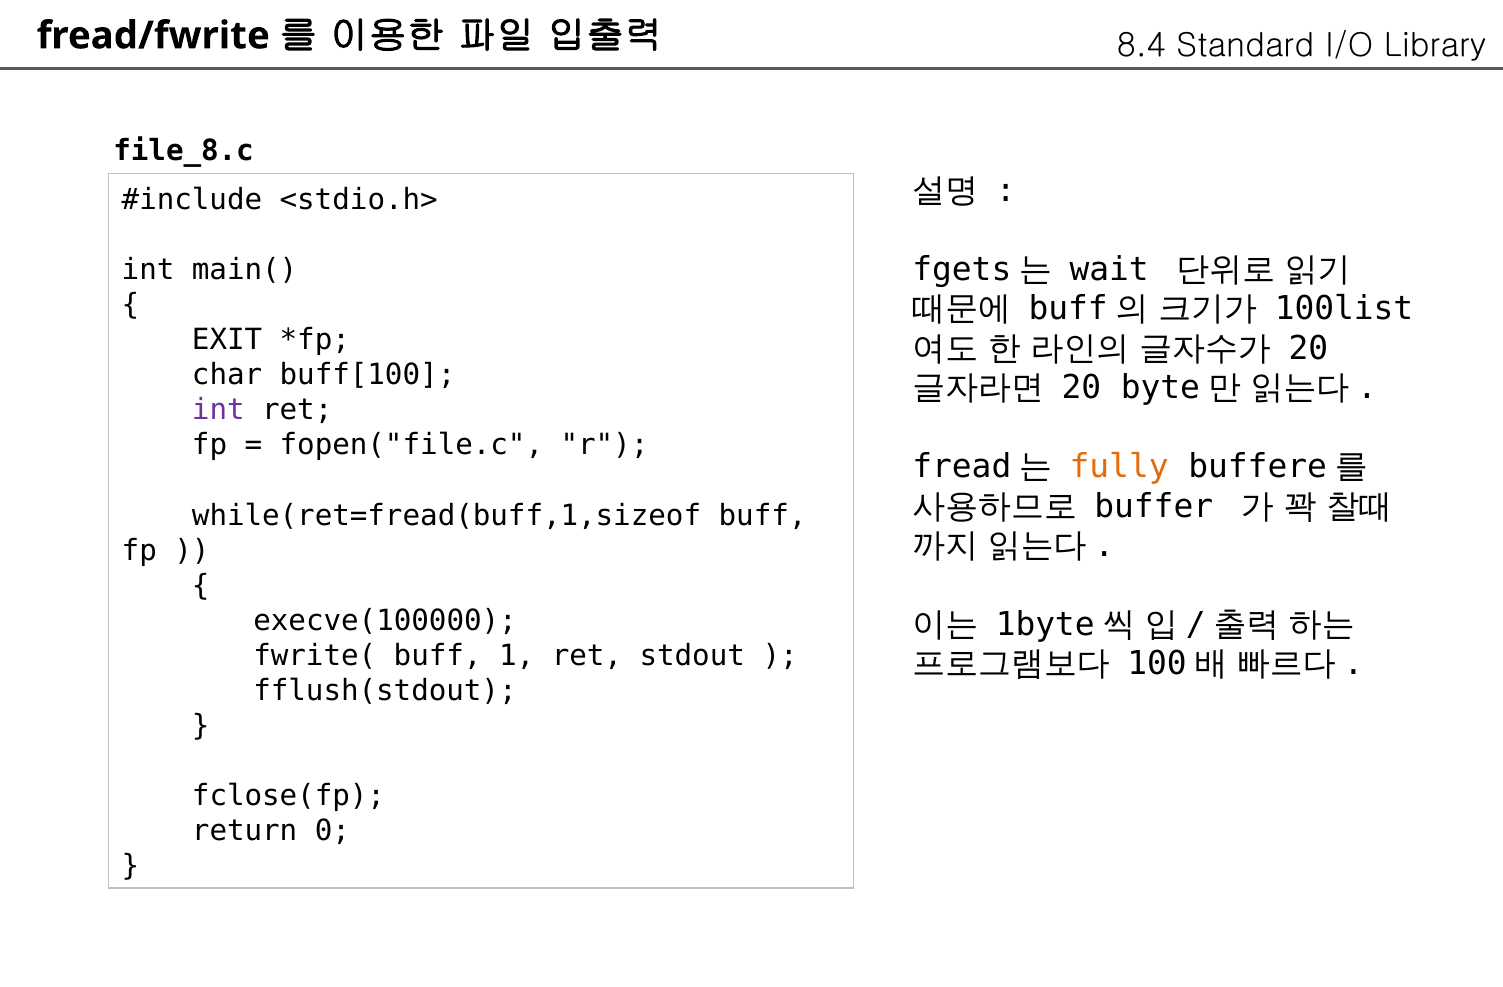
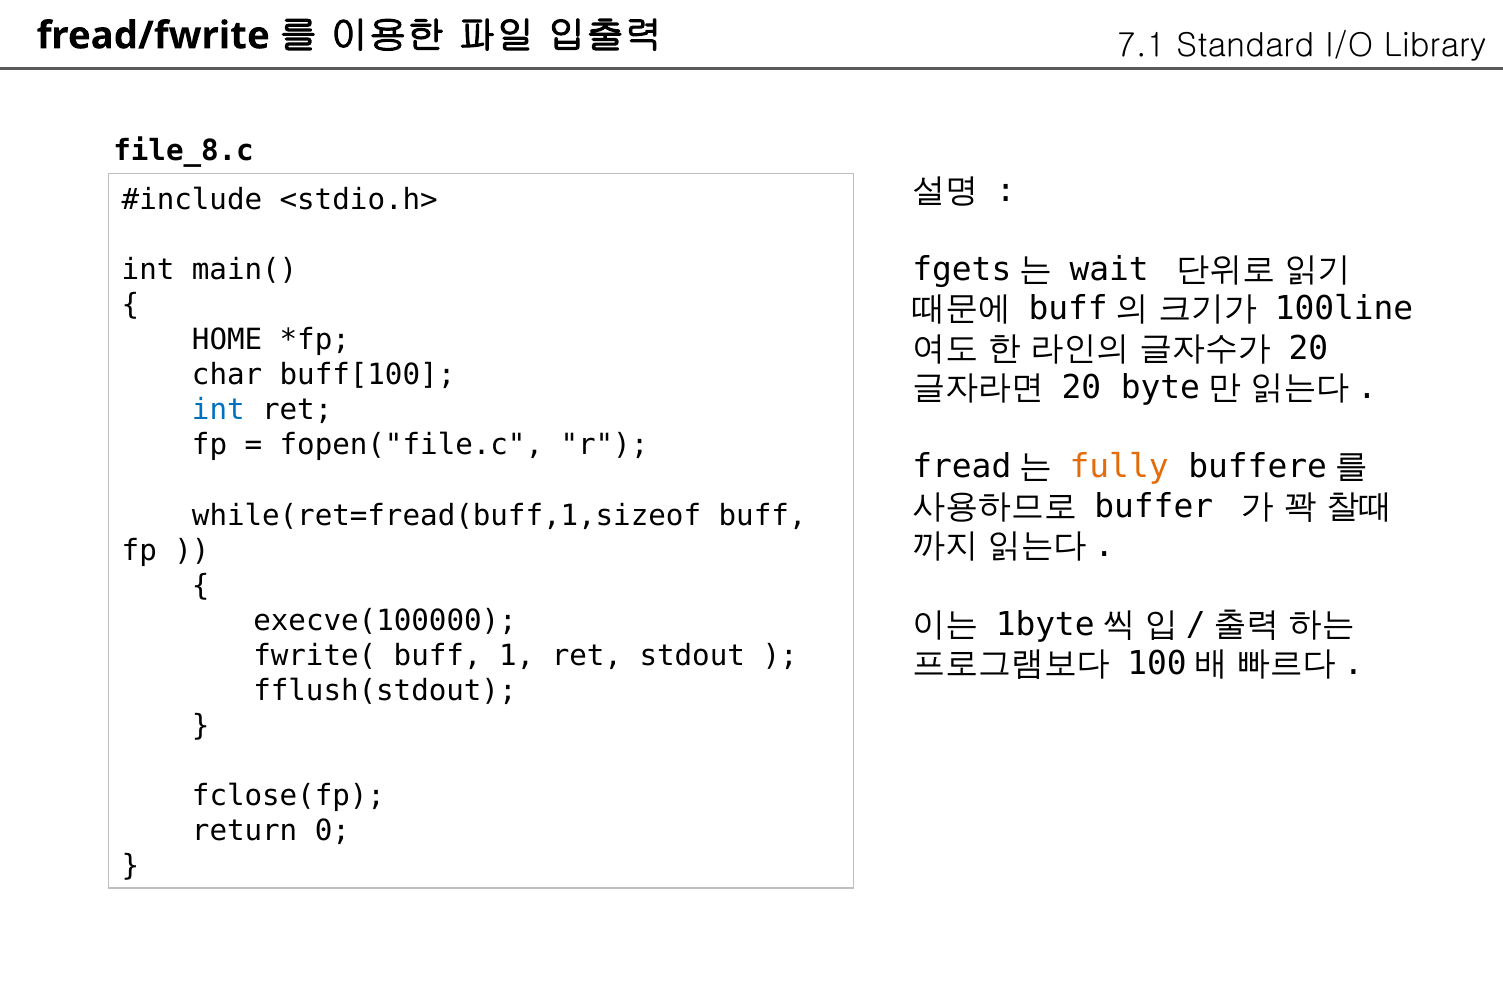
8.4: 8.4 -> 7.1 (1141, 45)
100list: 100list -> 100line (1344, 309)
EXIT: EXIT -> HOME (227, 340)
int colour: purple -> blue (218, 410)
